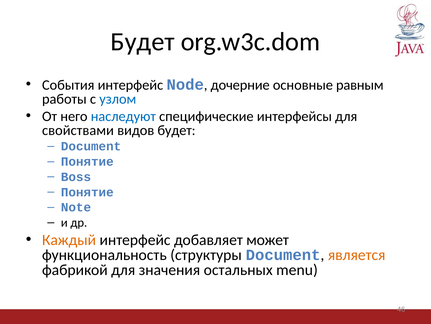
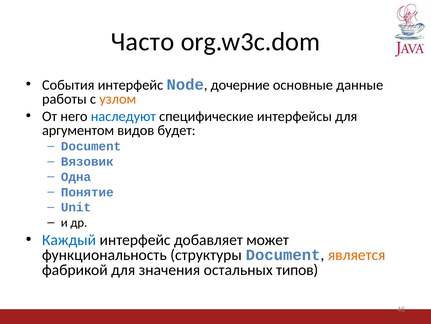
Будет: Будет -> Часто (143, 42)
равным: равным -> данные (360, 85)
узлом colour: blue -> orange (118, 99)
свойствами: свойствами -> аргументом (78, 130)
Понятие: Понятие -> Вязовик (87, 161)
Boss: Boss -> Одна (76, 177)
Note: Note -> Unit (76, 207)
Каждый colour: orange -> blue (69, 239)
menu: menu -> типов (297, 269)
